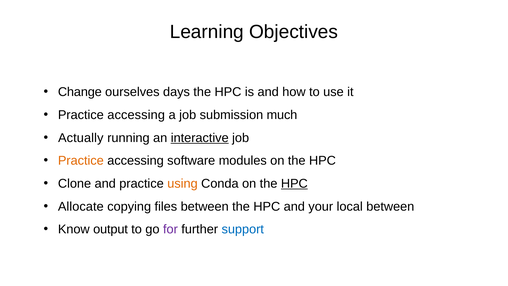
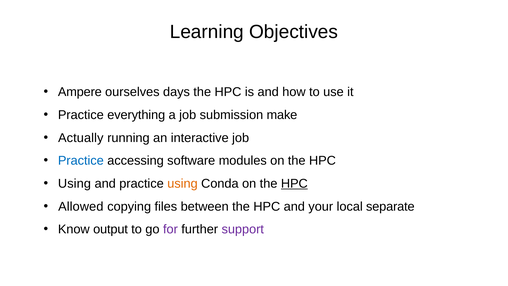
Change: Change -> Ampere (80, 92)
accessing: accessing -> everything (136, 115)
much: much -> make (282, 115)
interactive underline: present -> none (200, 138)
Practice colour: orange -> blue (81, 161)
Clone: Clone -> Using (74, 183)
Allocate: Allocate -> Allowed (81, 206)
local between: between -> separate (390, 206)
support colour: blue -> purple (243, 229)
